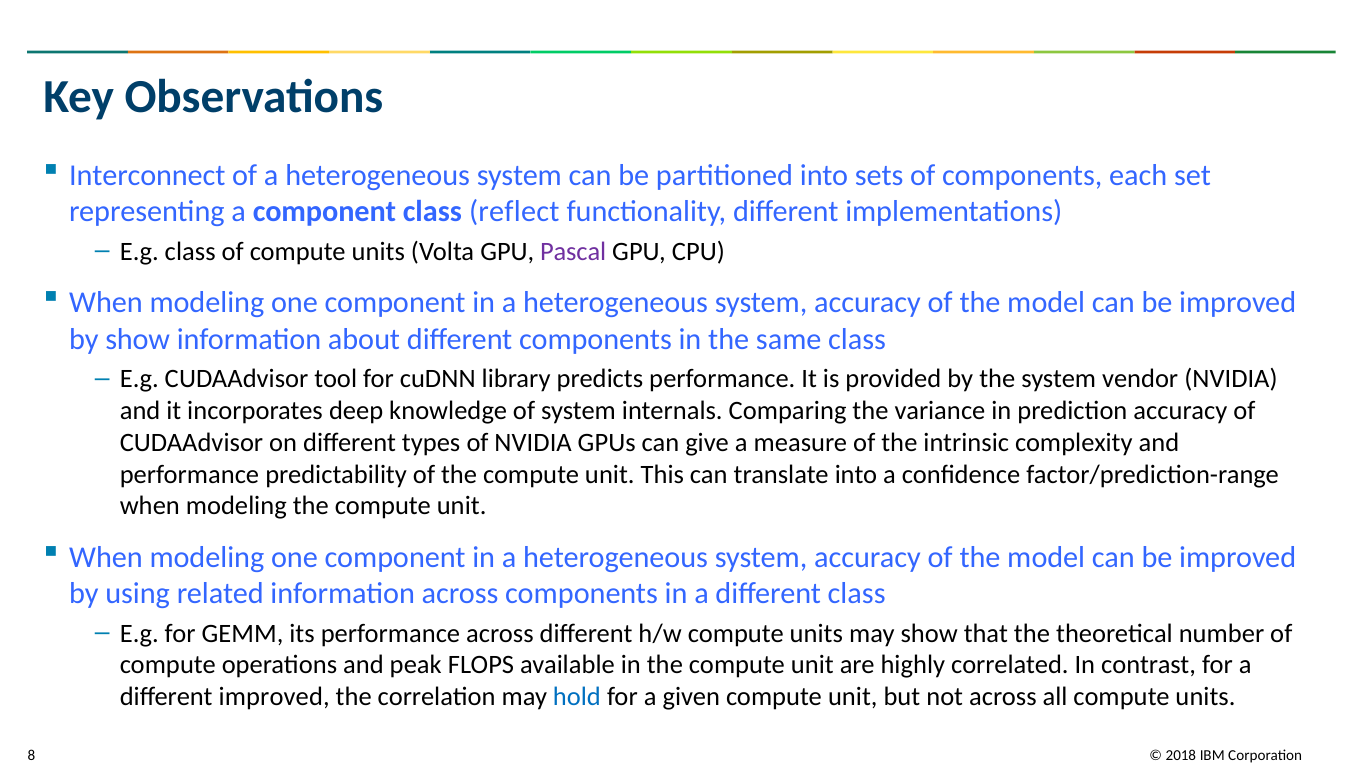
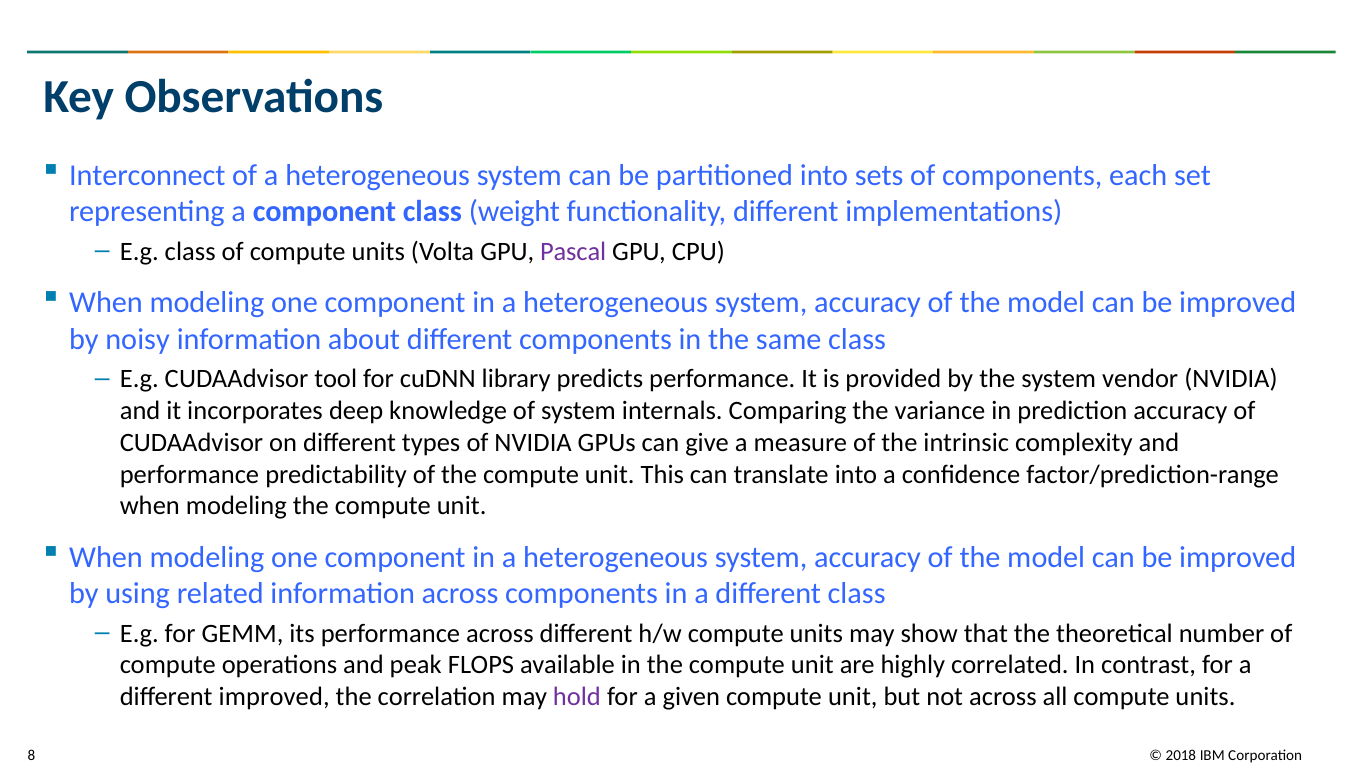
reflect: reflect -> weight (514, 212)
by show: show -> noisy (138, 339)
hold colour: blue -> purple (577, 697)
